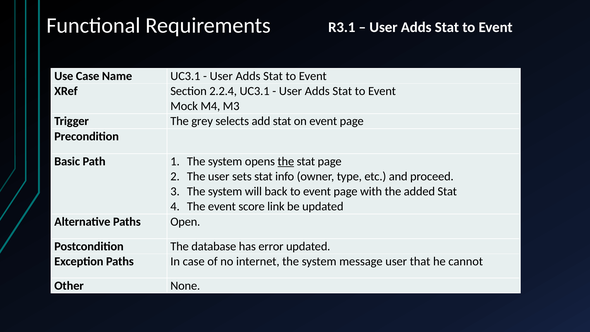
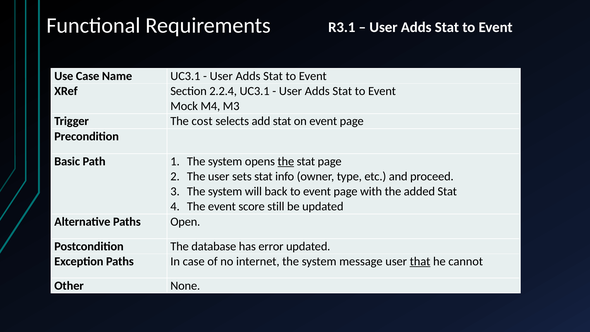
grey: grey -> cost (202, 121)
link: link -> still (276, 207)
that underline: none -> present (420, 261)
